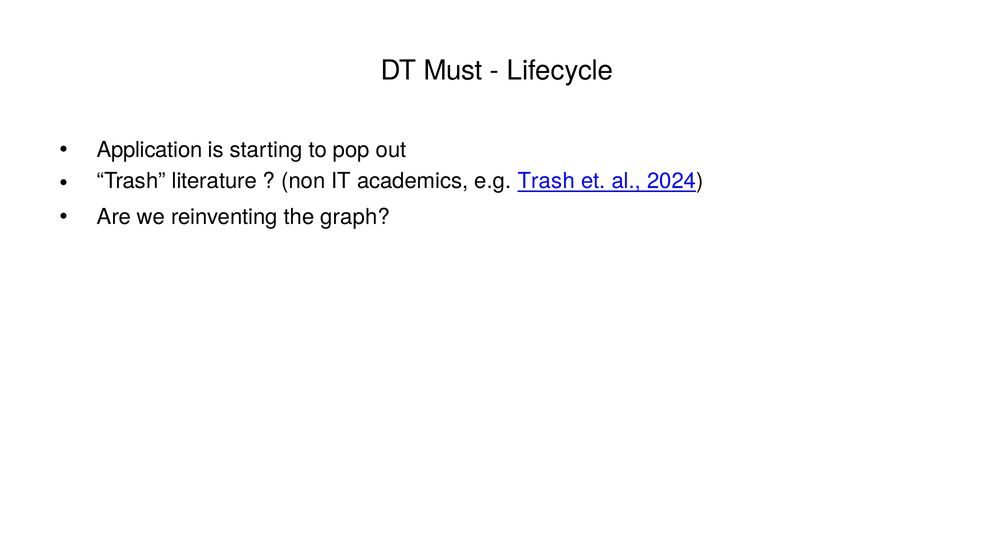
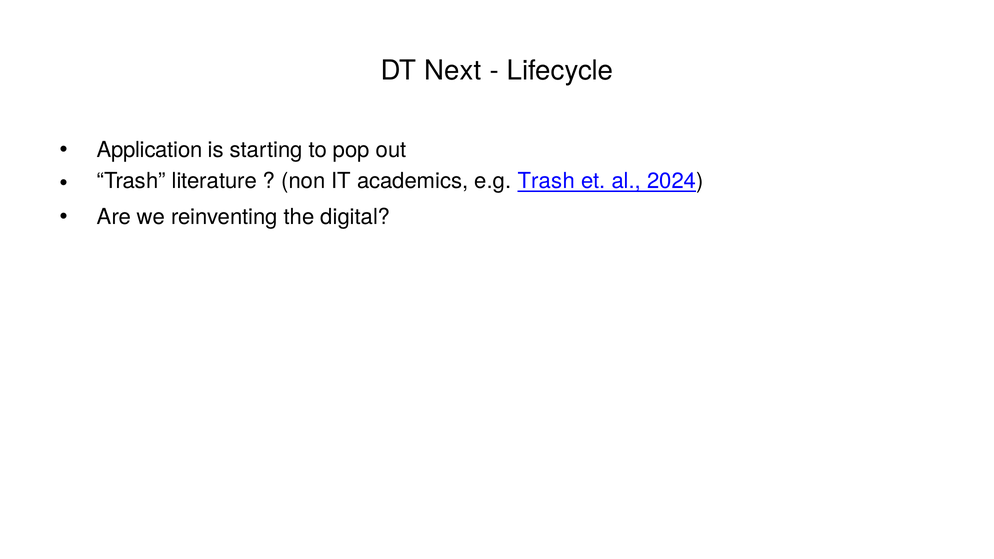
Must: Must -> Next (453, 71)
graph: graph -> digital (355, 217)
